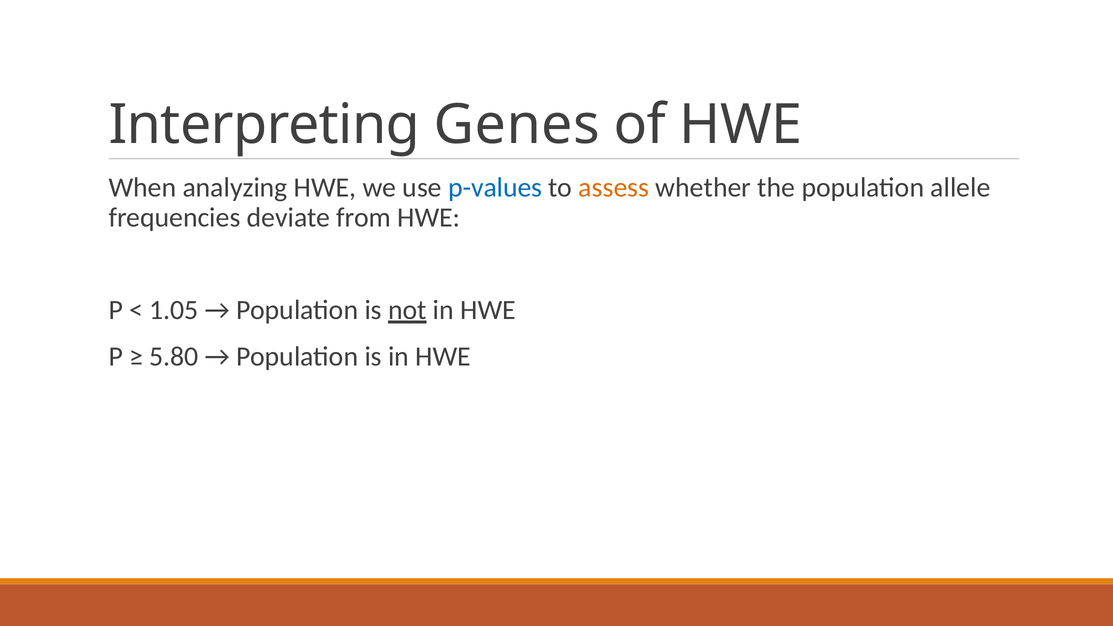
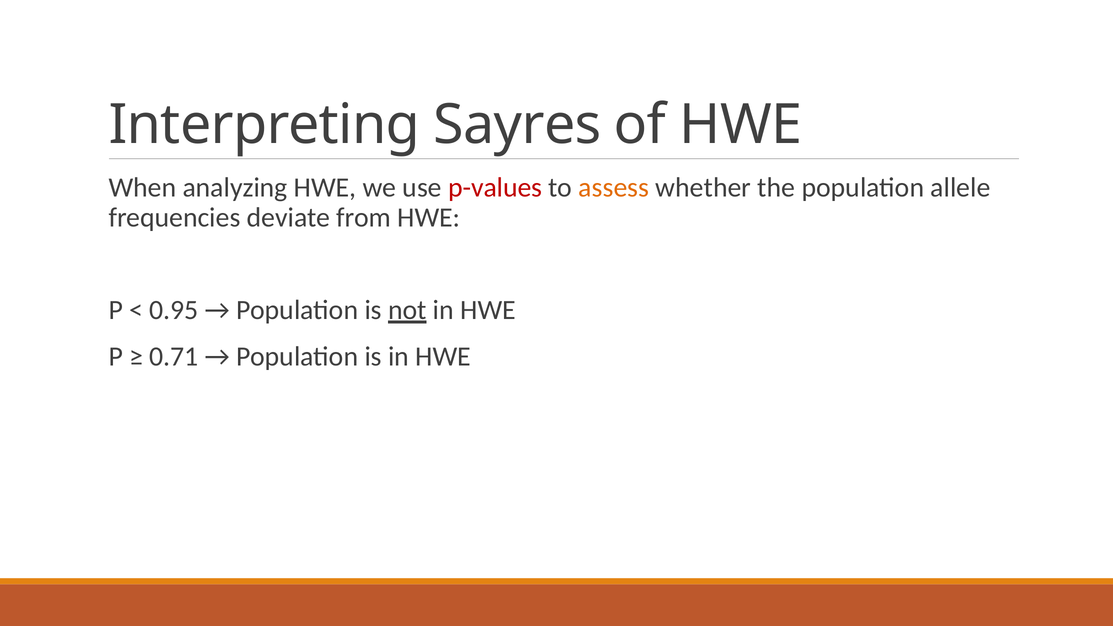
Genes: Genes -> Sayres (517, 125)
p-values colour: blue -> red (495, 188)
1.05: 1.05 -> 0.95 (174, 310)
5.80: 5.80 -> 0.71 (174, 356)
